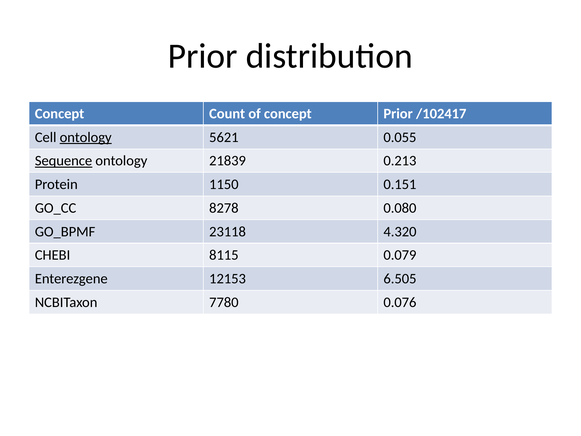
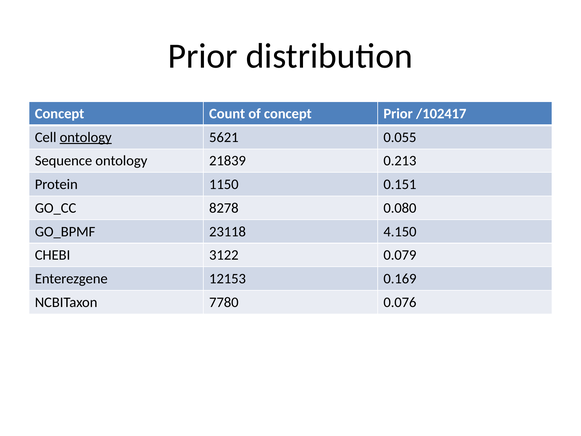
Sequence underline: present -> none (64, 161)
4.320: 4.320 -> 4.150 (400, 231)
8115: 8115 -> 3122 (224, 255)
6.505: 6.505 -> 0.169 (400, 279)
